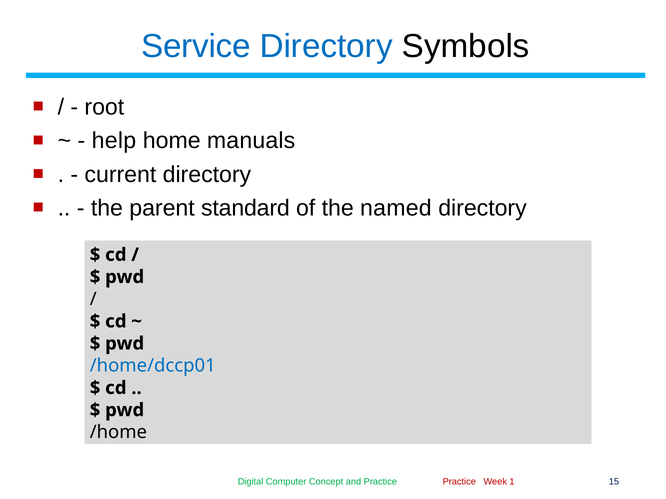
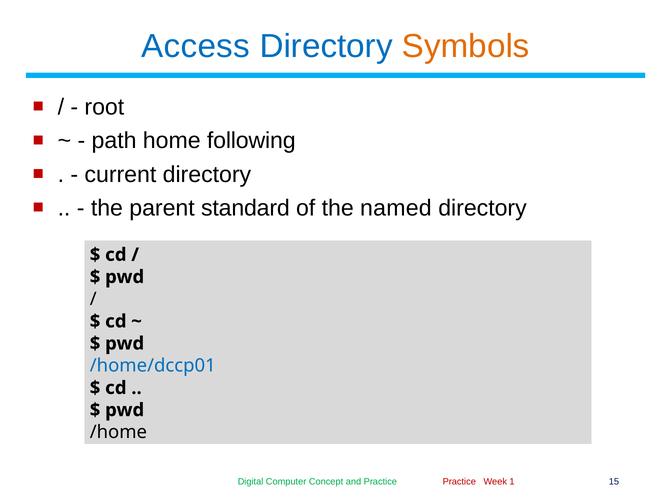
Service: Service -> Access (196, 46)
Symbols colour: black -> orange (466, 46)
help: help -> path (114, 141)
manuals: manuals -> following (251, 141)
